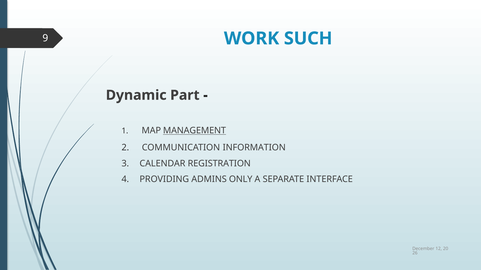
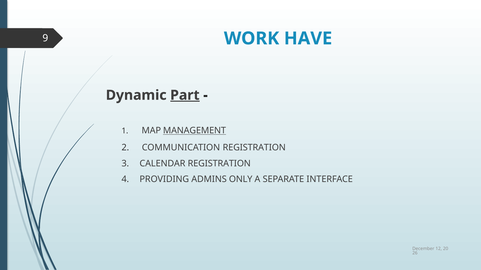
SUCH: SUCH -> HAVE (308, 39)
Part underline: none -> present (185, 95)
COMMUNICATION INFORMATION: INFORMATION -> REGISTRATION (254, 148)
